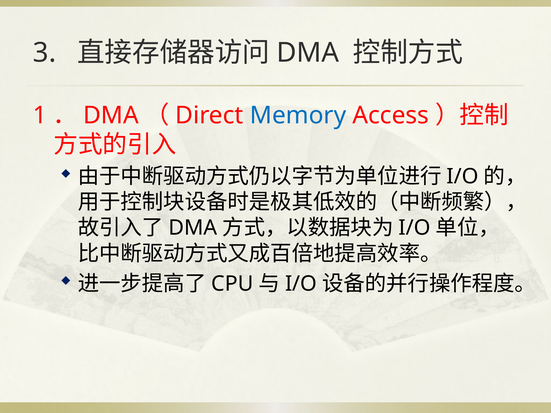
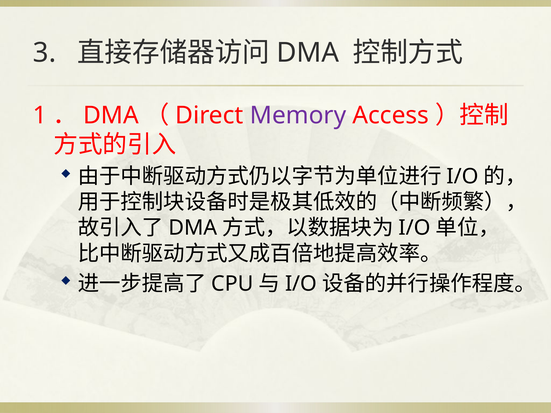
Memory colour: blue -> purple (298, 116)
